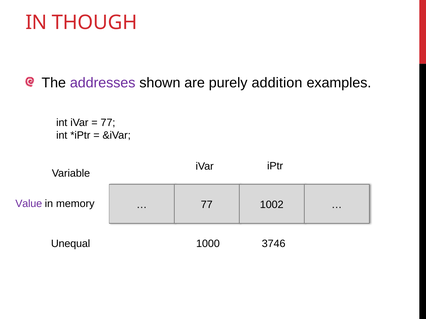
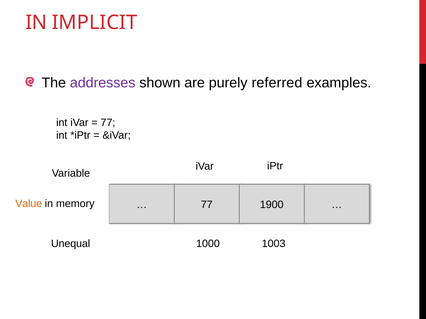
THOUGH: THOUGH -> IMPLICIT (94, 23)
addition: addition -> referred (277, 83)
Value colour: purple -> orange (29, 204)
1002: 1002 -> 1900 (272, 205)
3746: 3746 -> 1003 (274, 244)
